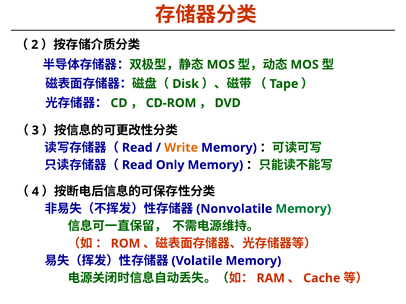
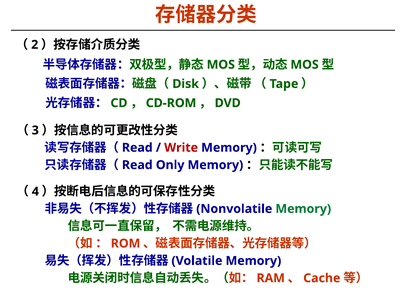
Write colour: orange -> red (181, 148)
